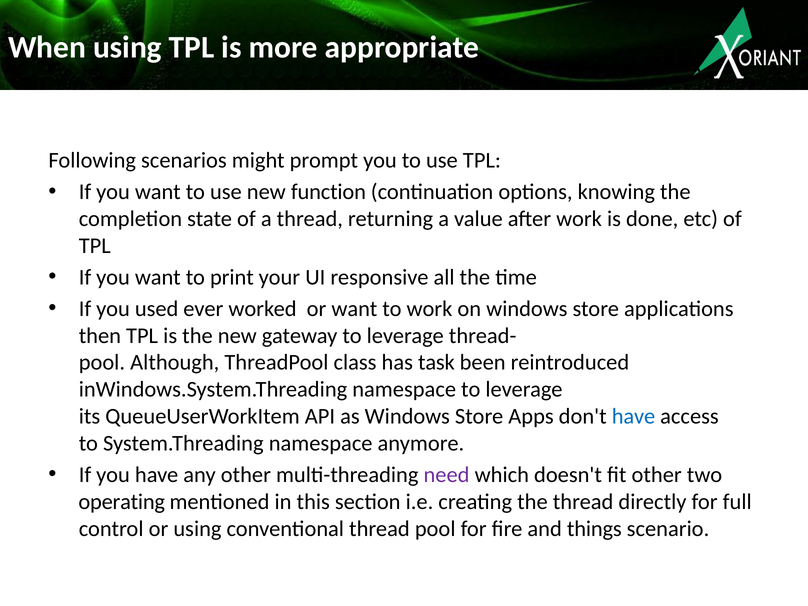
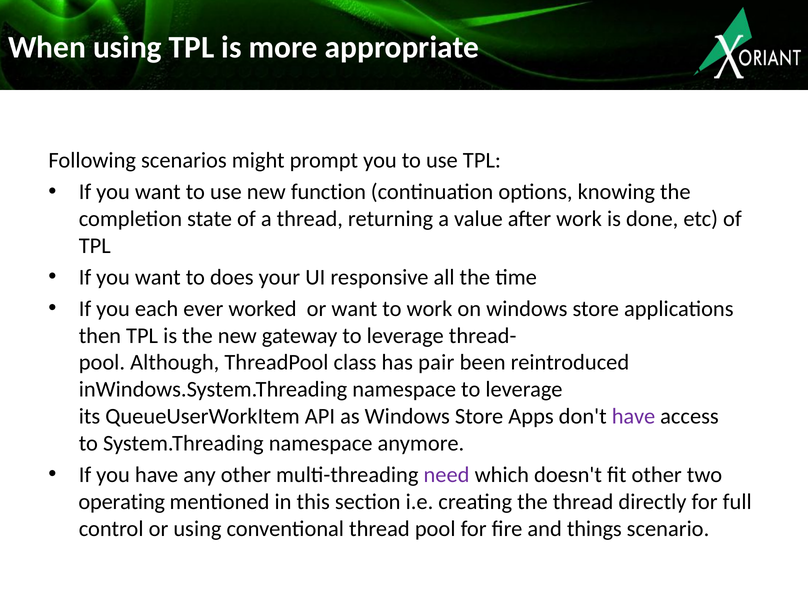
print: print -> does (232, 277)
used: used -> each (157, 309)
task: task -> pair (436, 363)
have colour: blue -> purple (634, 416)
